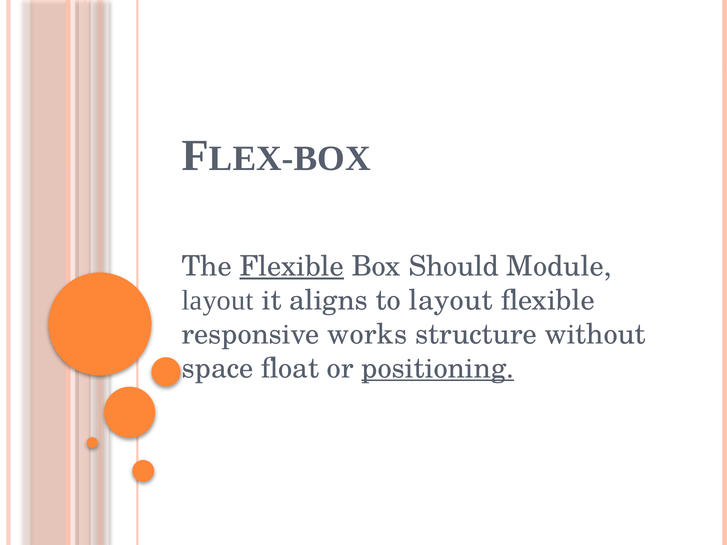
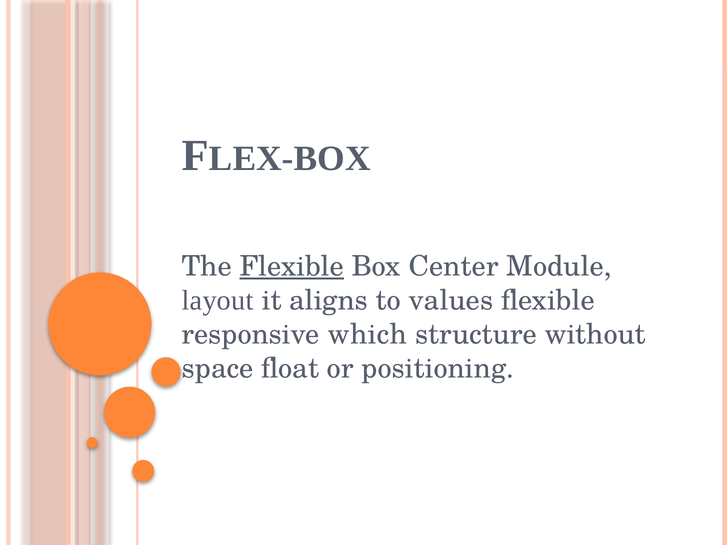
Should: Should -> Center (454, 267)
to layout: layout -> values (451, 300)
works: works -> which (367, 334)
positioning underline: present -> none (438, 368)
